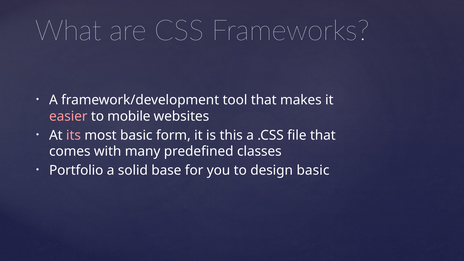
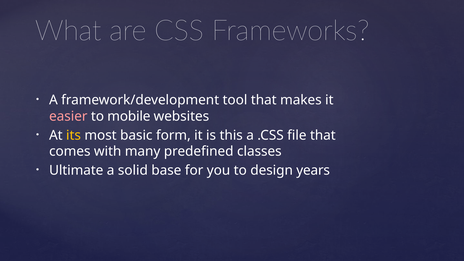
its colour: pink -> yellow (74, 135)
Portfolio: Portfolio -> Ultimate (76, 170)
design basic: basic -> years (313, 170)
